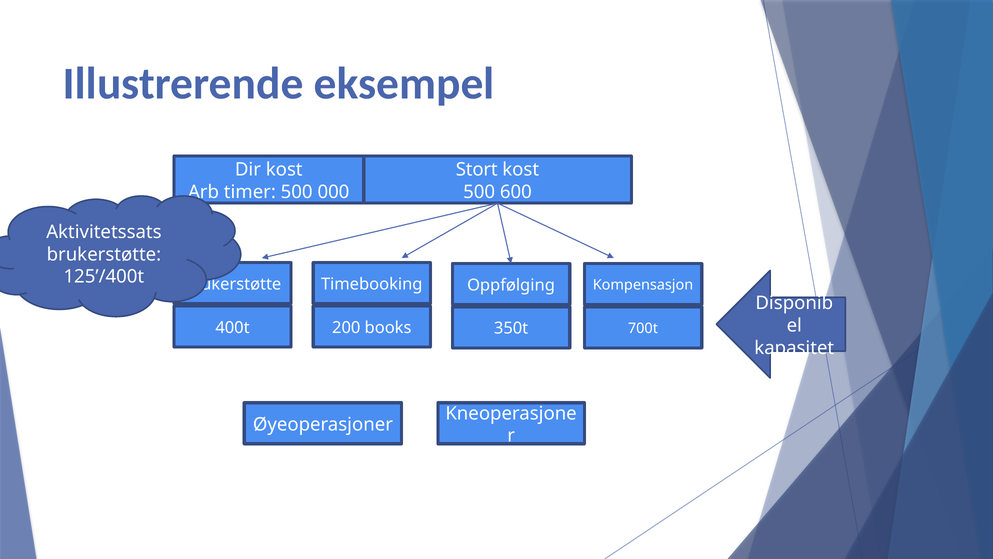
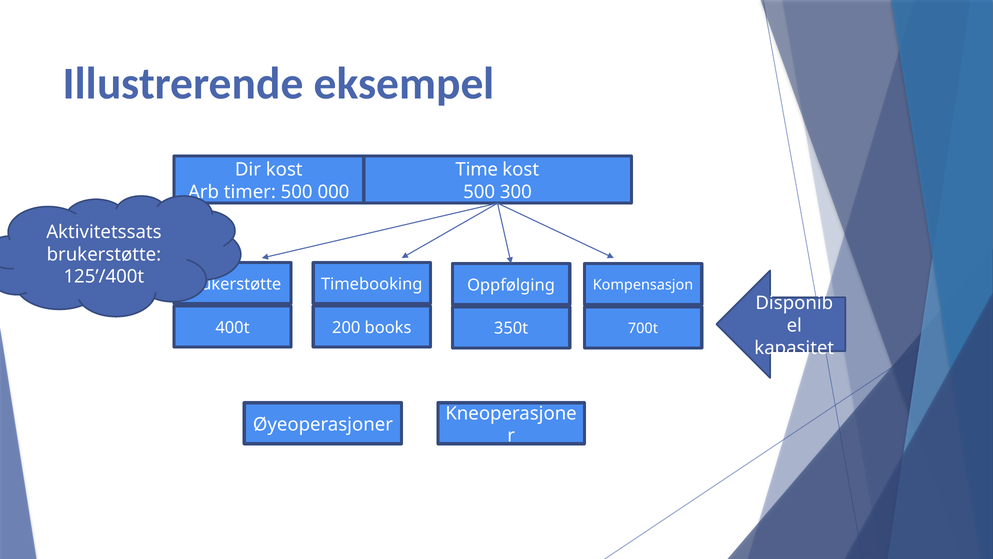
Stort: Stort -> Time (477, 170)
600: 600 -> 300 (516, 192)
